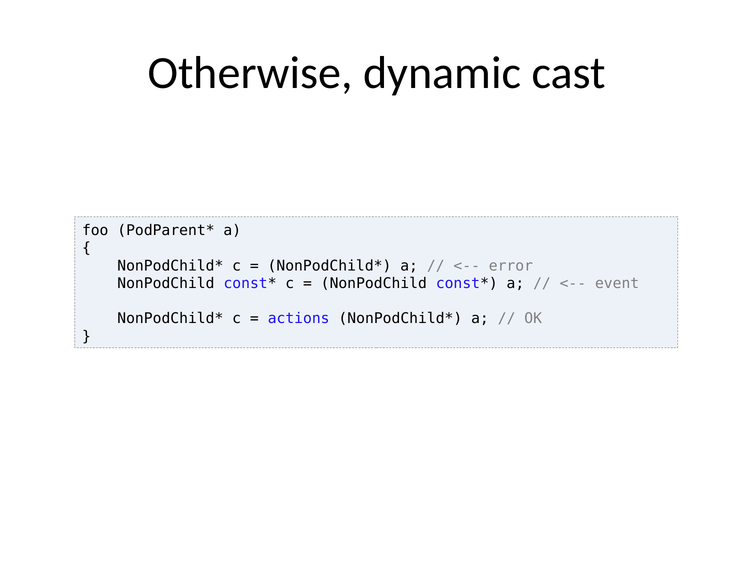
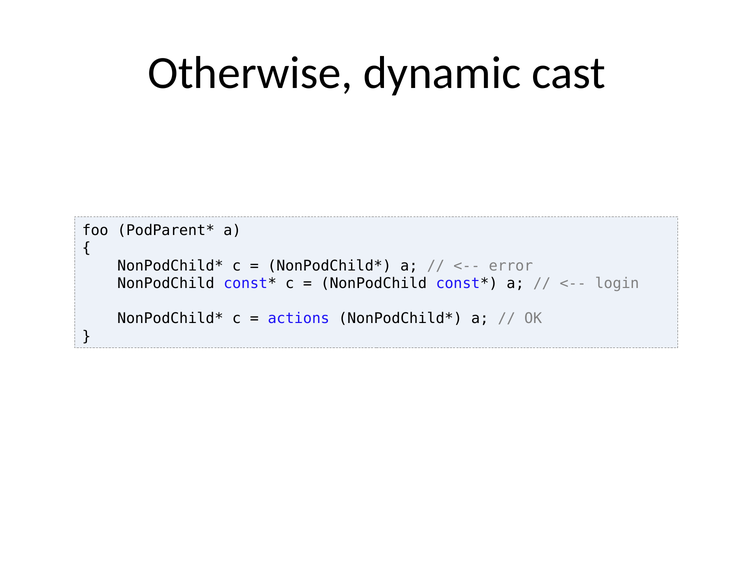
event: event -> login (617, 283)
